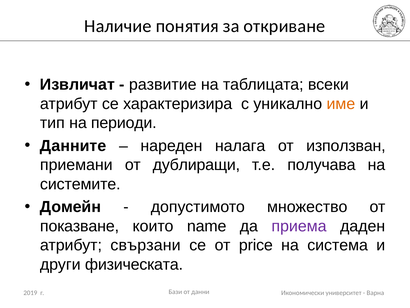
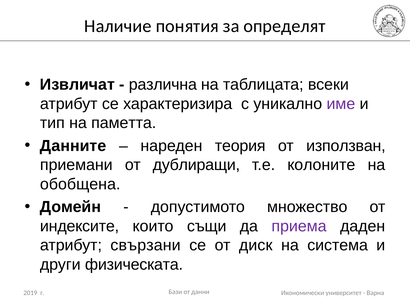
откриване: откриване -> определят (284, 26)
развитие: развитие -> различна (163, 84)
име colour: orange -> purple (341, 104)
периоди: периоди -> паметта (124, 123)
налага: налага -> теория (240, 146)
получава: получава -> колоните (321, 165)
системите: системите -> обобщена (80, 184)
показване: показване -> индексите (80, 226)
name: name -> същи (207, 226)
price: price -> диск (256, 245)
